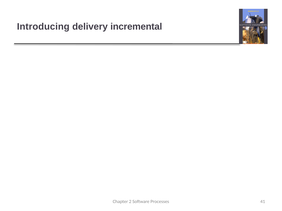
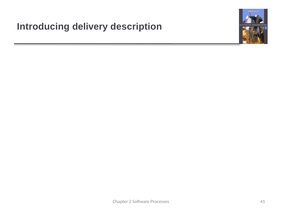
incremental: incremental -> description (136, 27)
